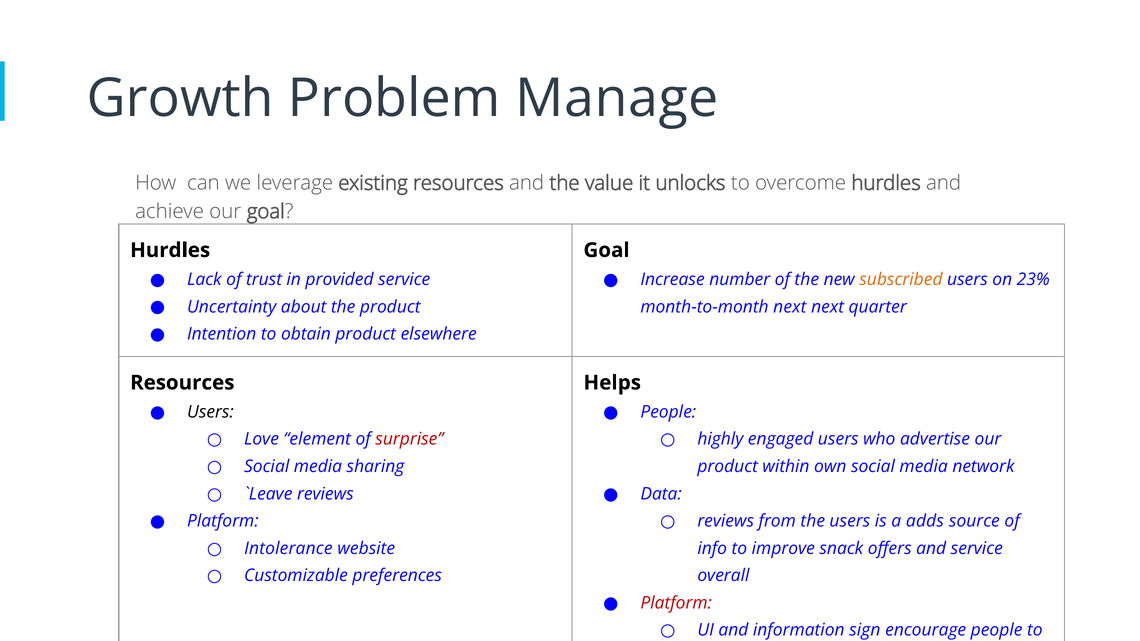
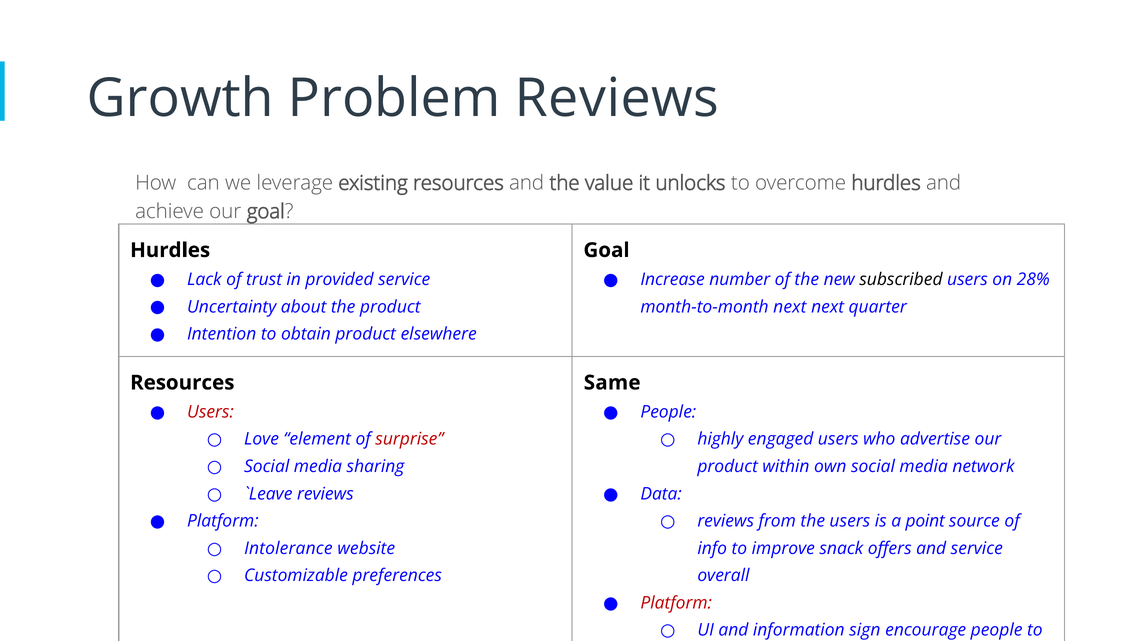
Problem Manage: Manage -> Reviews (617, 99)
subscribed colour: orange -> black (901, 280)
23%: 23% -> 28% (1033, 280)
Helps: Helps -> Same (612, 383)
Users colour: black -> red (210, 412)
adds: adds -> point (925, 521)
